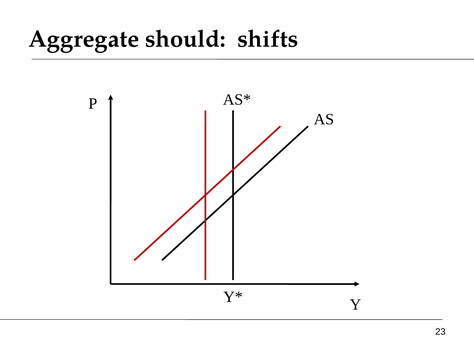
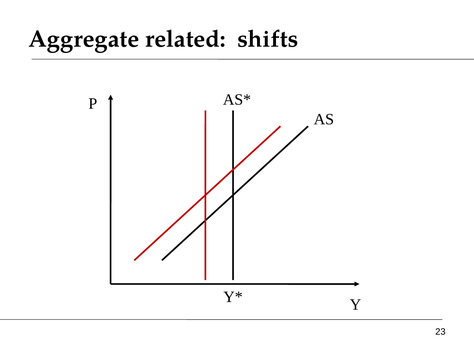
should: should -> related (185, 39)
